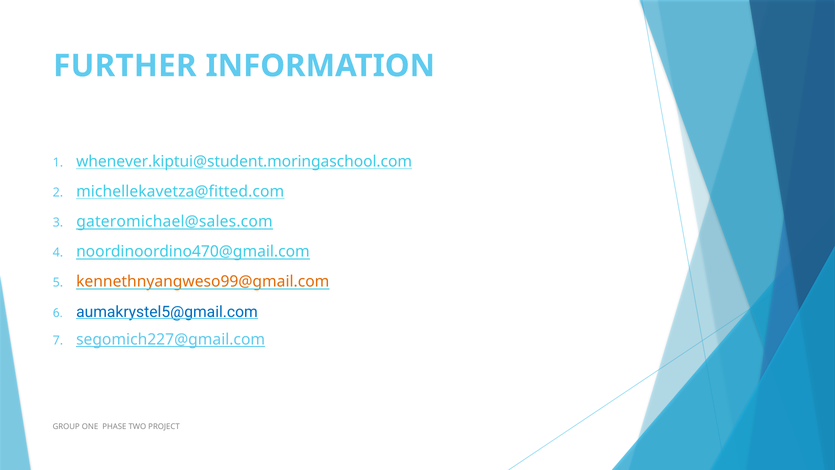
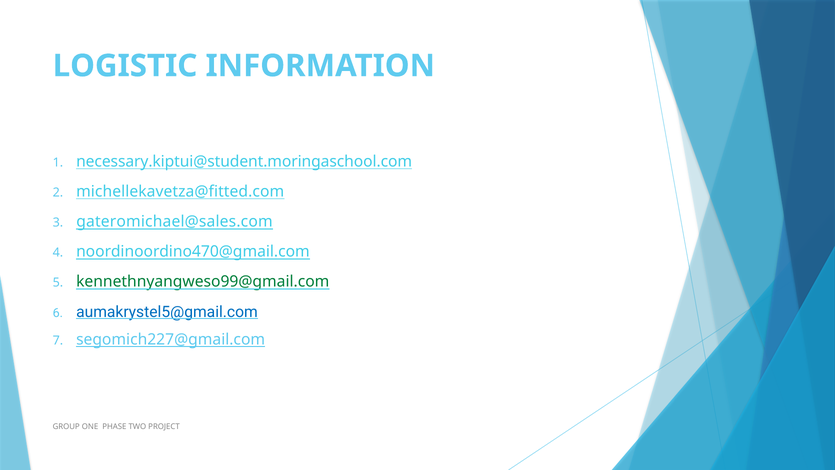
FURTHER: FURTHER -> LOGISTIC (125, 66)
whenever.kiptui@student.moringaschool.com: whenever.kiptui@student.moringaschool.com -> necessary.kiptui@student.moringaschool.com (244, 162)
kennethnyangweso99@gmail.com colour: orange -> green (203, 282)
